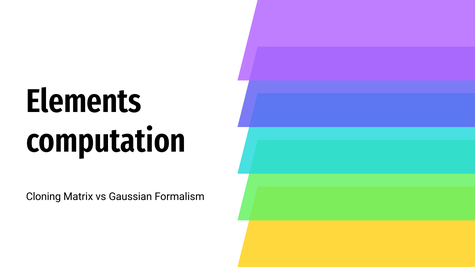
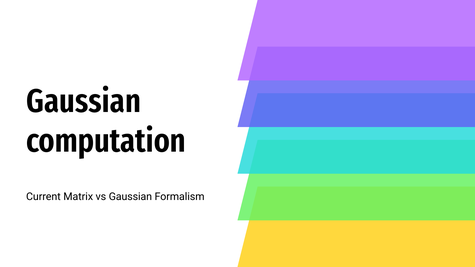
Elements: Elements -> Gaussian (84, 101)
Cloning: Cloning -> Current (43, 197)
